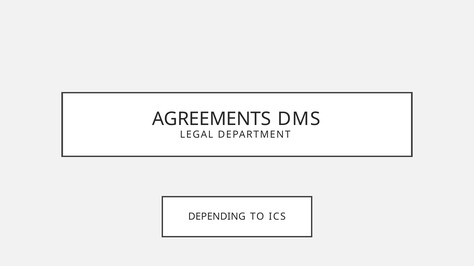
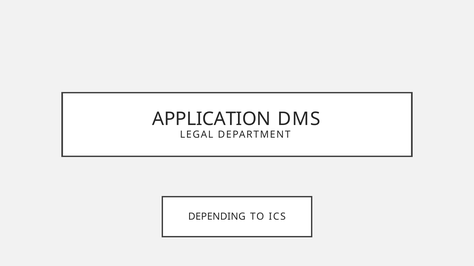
AGREEMENTS: AGREEMENTS -> APPLICATION (212, 119)
